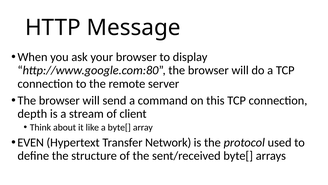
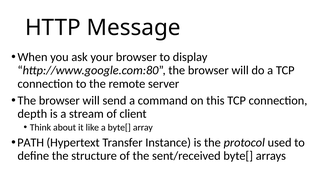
EVEN: EVEN -> PATH (31, 142)
Network: Network -> Instance (168, 142)
